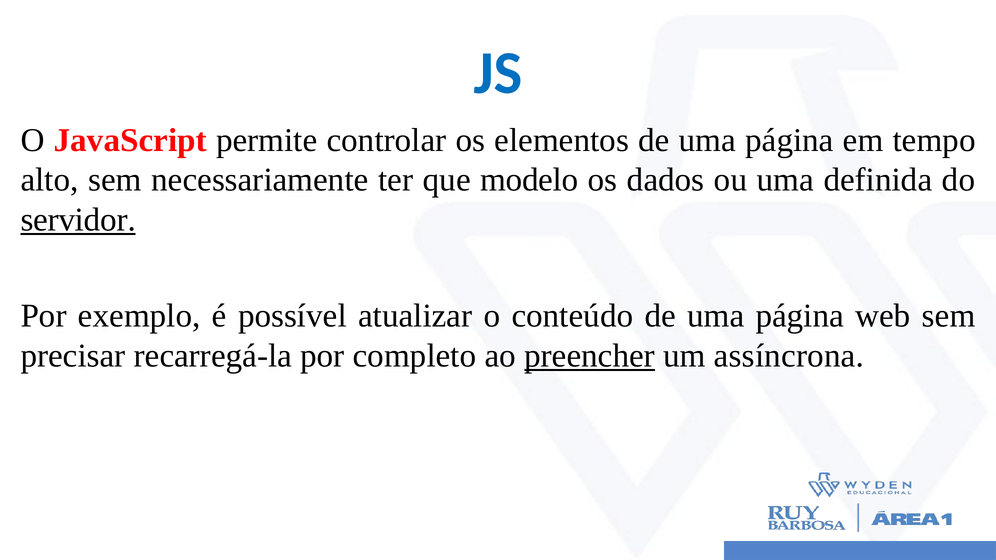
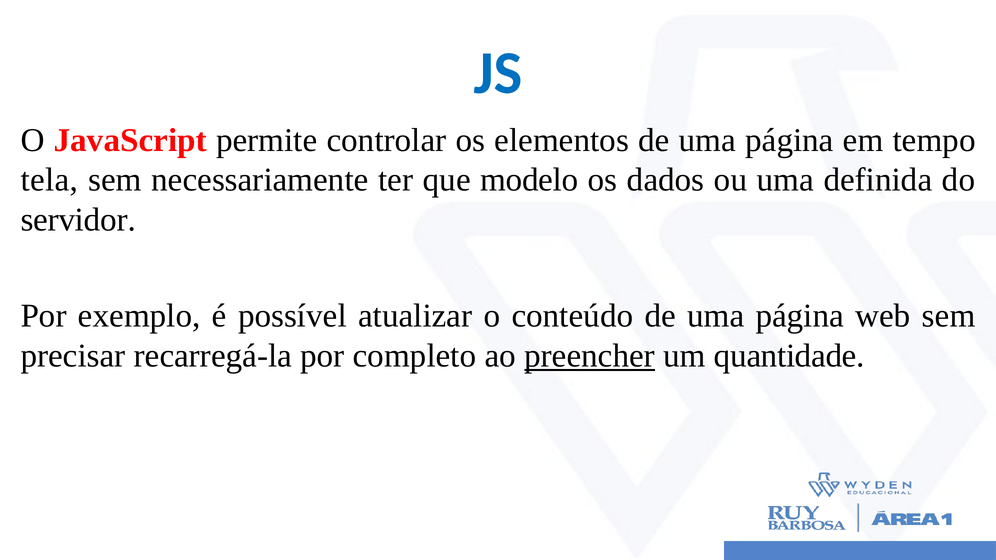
alto: alto -> tela (49, 180)
servidor underline: present -> none (78, 220)
assíncrona: assíncrona -> quantidade (789, 356)
